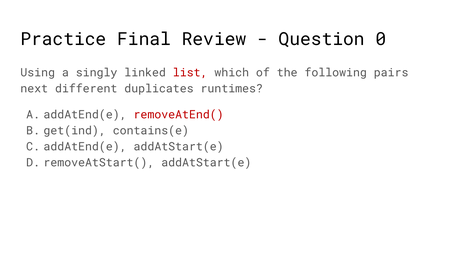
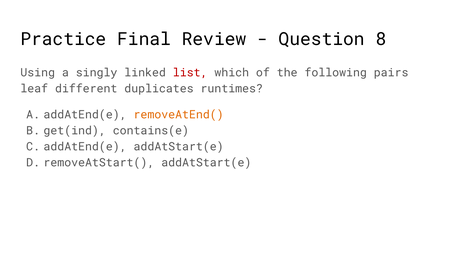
0: 0 -> 8 (381, 39)
next: next -> leaf (34, 89)
removeAtEnd( colour: red -> orange (179, 115)
